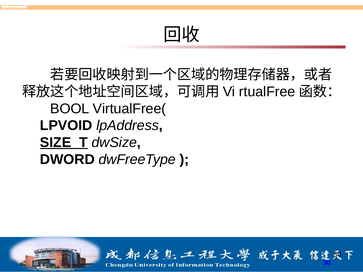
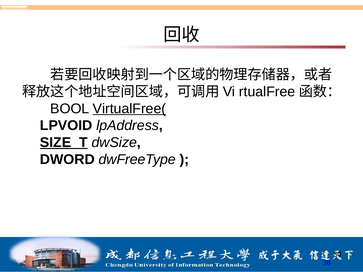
VirtualFree( underline: none -> present (129, 109)
